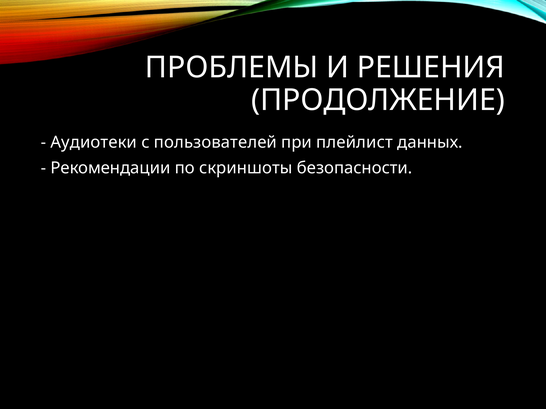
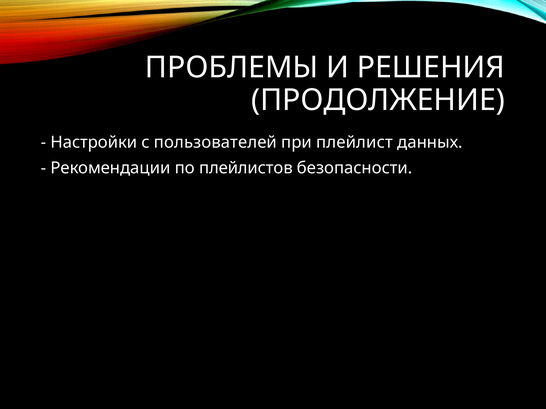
Аудиотеки: Аудиотеки -> Настройки (94, 143)
скриншоты: скриншоты -> плейлистов (246, 168)
